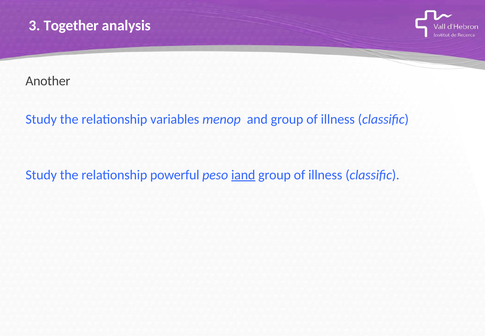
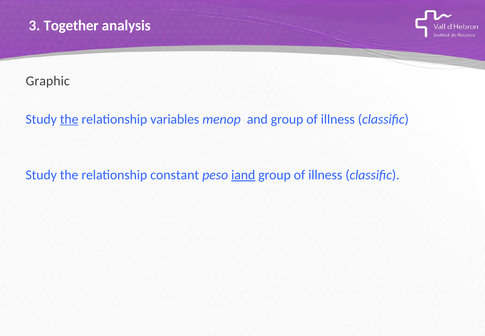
Another: Another -> Graphic (48, 81)
the underline: none -> present (69, 119)
powerful: powerful -> constant (175, 175)
